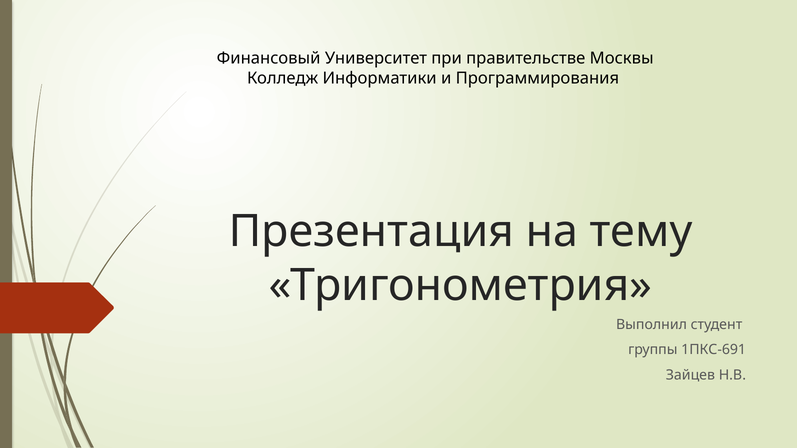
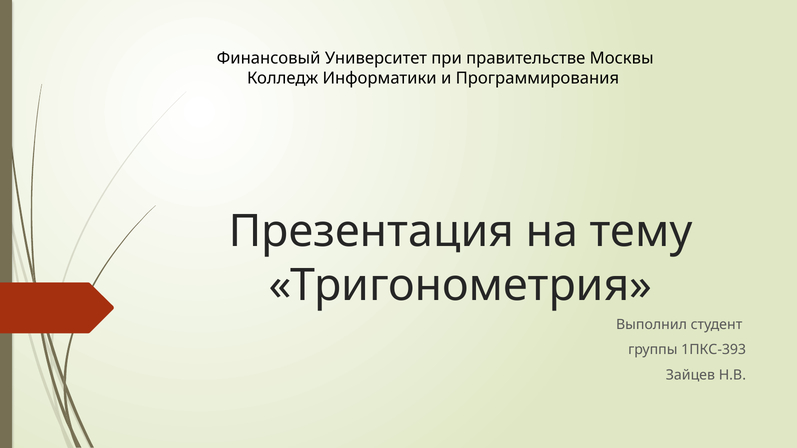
1ПКС-691: 1ПКС-691 -> 1ПКС-393 (714, 350)
